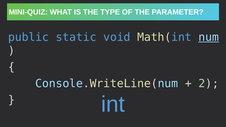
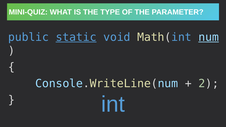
static underline: none -> present (76, 37)
